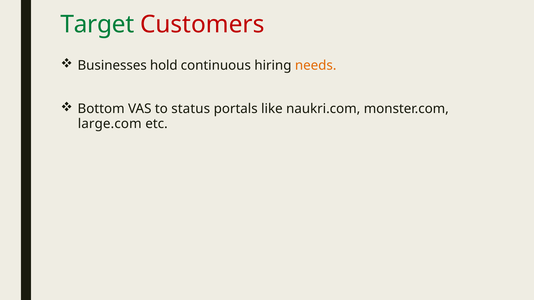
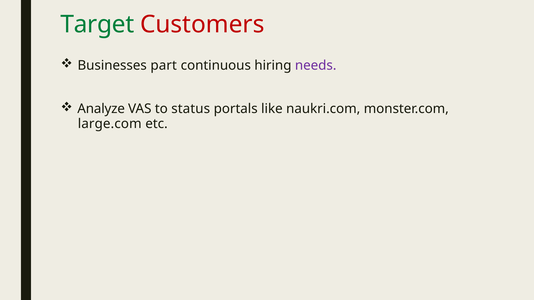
hold: hold -> part (164, 65)
needs colour: orange -> purple (316, 65)
Bottom: Bottom -> Analyze (101, 109)
